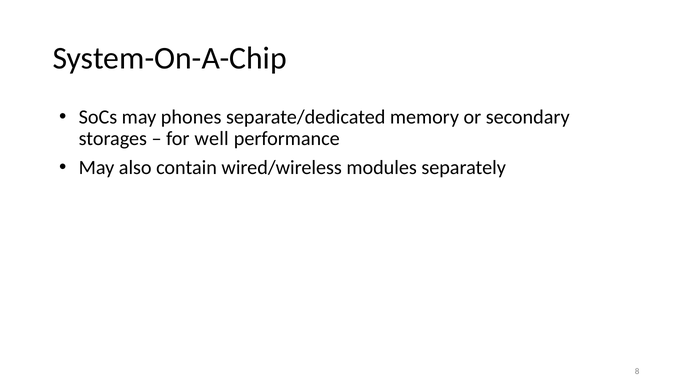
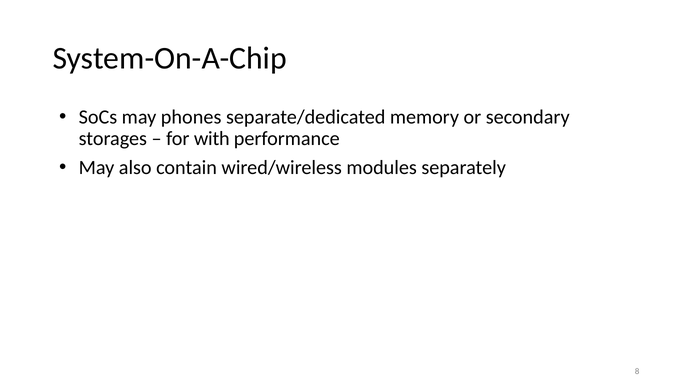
well: well -> with (212, 139)
